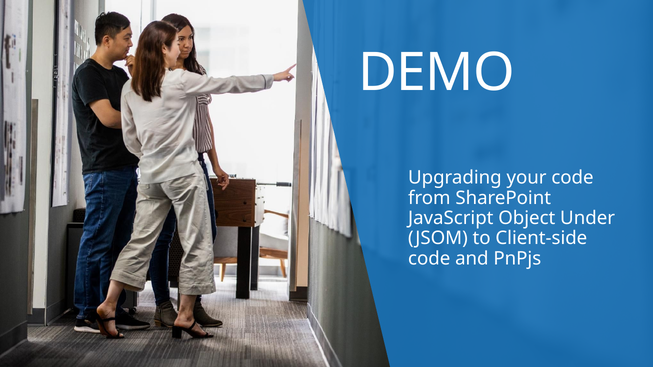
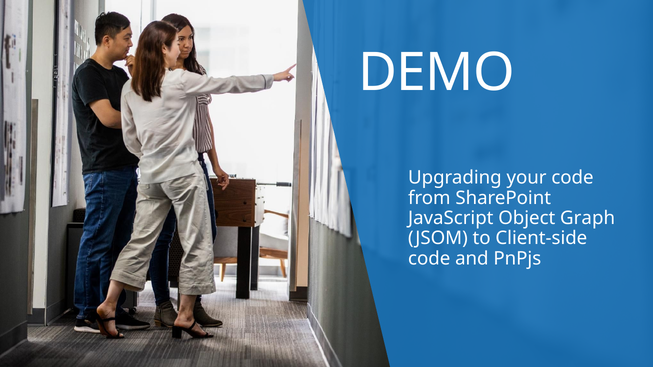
Under: Under -> Graph (588, 218)
